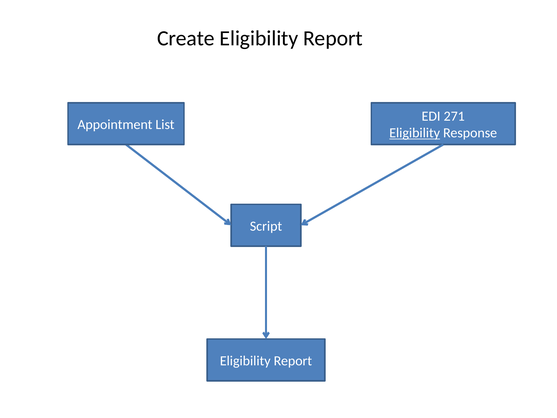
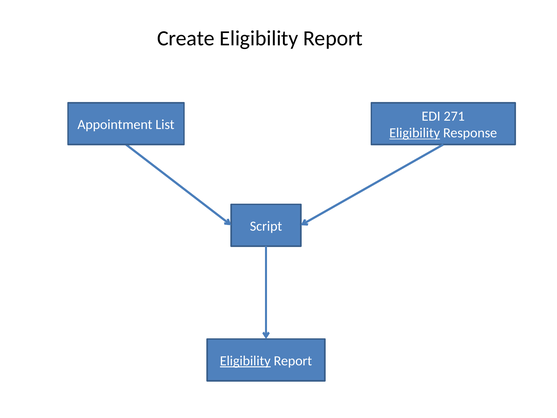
Eligibility underline: none -> present (245, 361)
